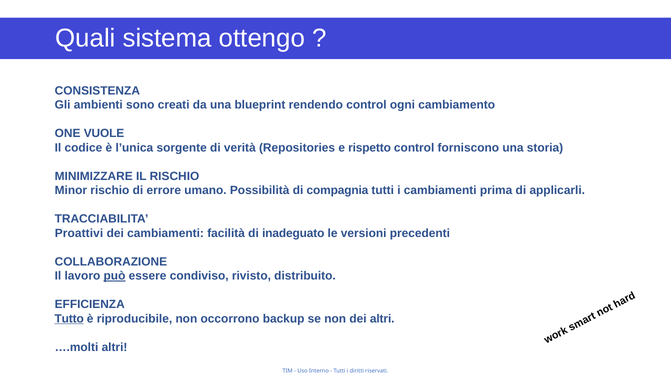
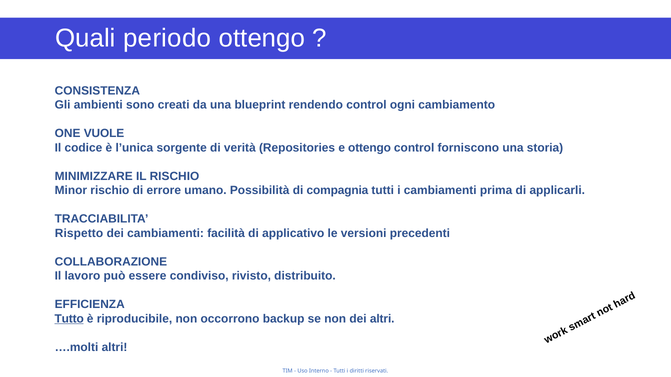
sistema: sistema -> periodo (167, 38)
e rispetto: rispetto -> ottengo (370, 148)
Proattivi: Proattivi -> Rispetto (79, 233)
inadeguato: inadeguato -> applicativo (293, 233)
può underline: present -> none (114, 276)
